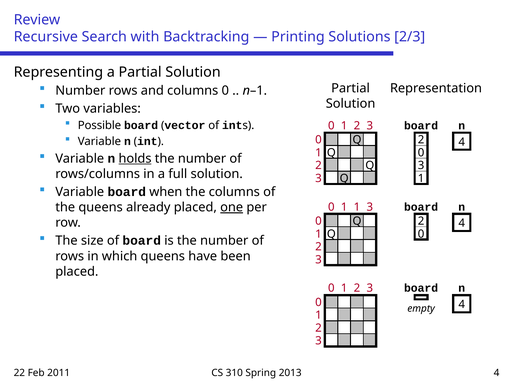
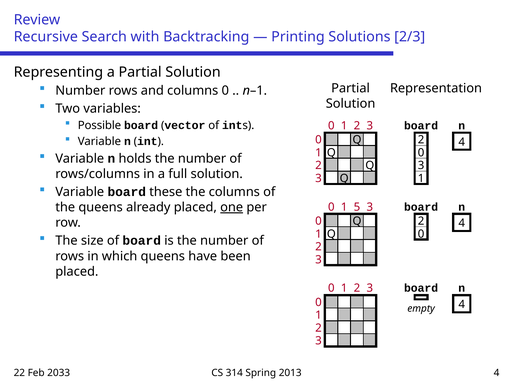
holds underline: present -> none (135, 158)
when: when -> these (166, 192)
1 1: 1 -> 5 (357, 207)
2011: 2011 -> 2033 (59, 373)
310: 310 -> 314 (234, 373)
